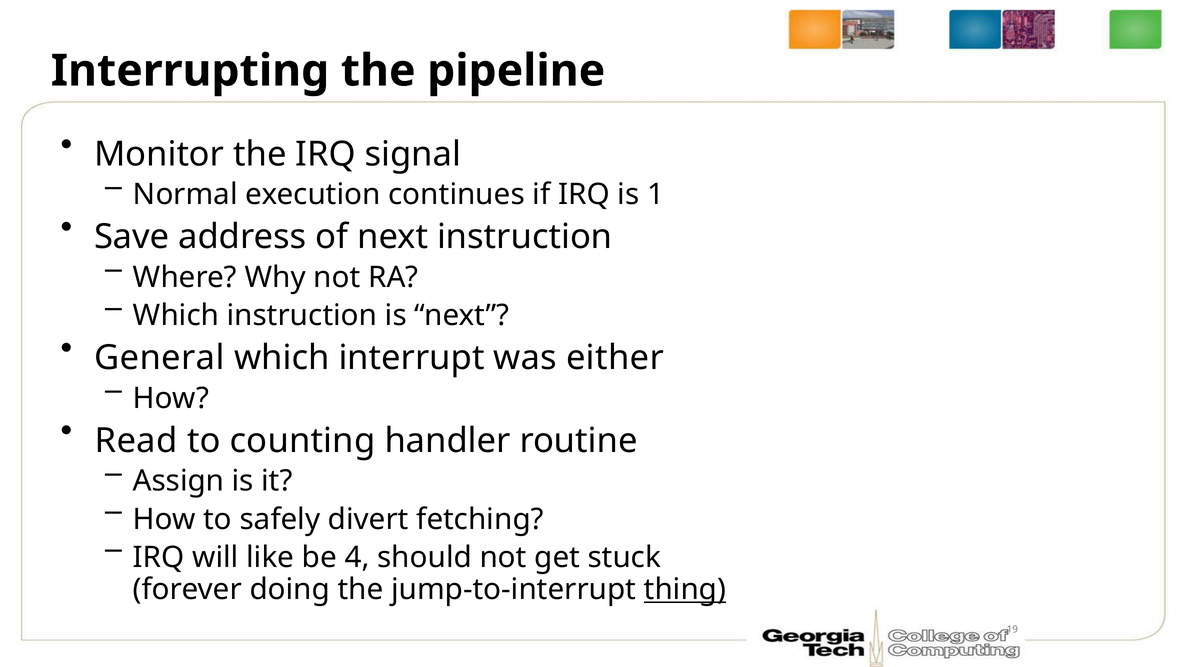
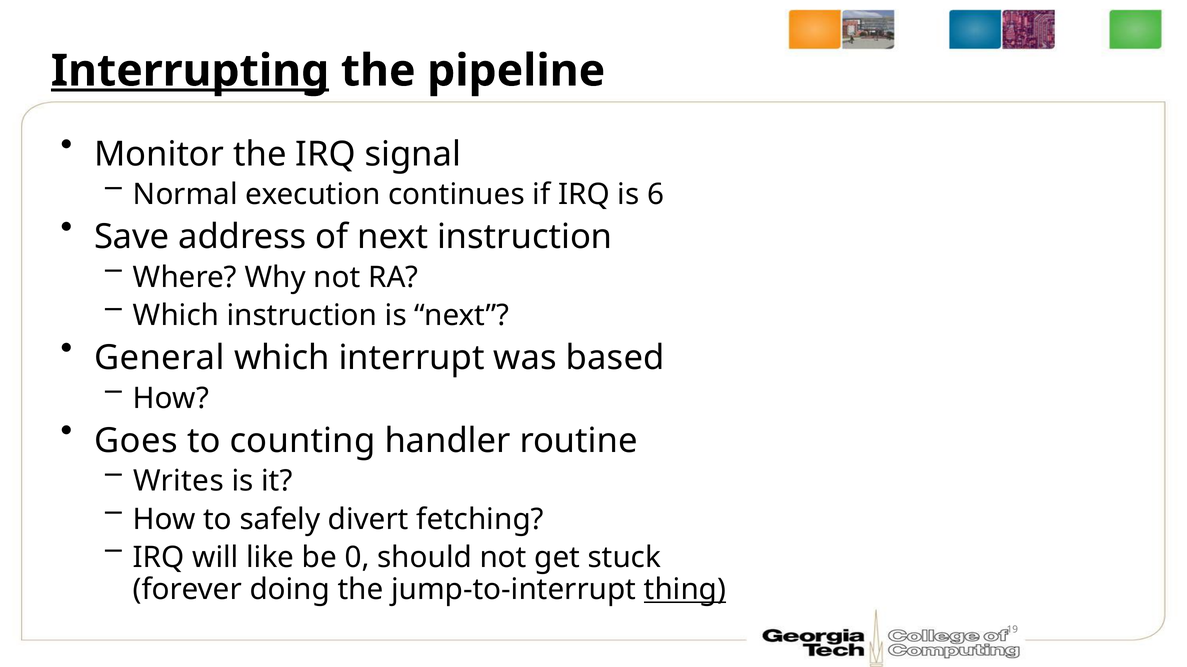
Interrupting underline: none -> present (190, 71)
1: 1 -> 6 (656, 195)
either: either -> based (615, 358)
Read: Read -> Goes (136, 441)
Assign: Assign -> Writes (178, 481)
4: 4 -> 0 (357, 558)
